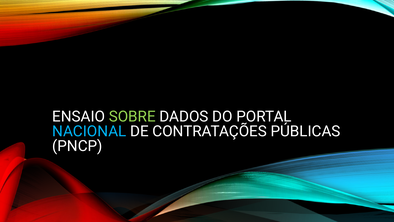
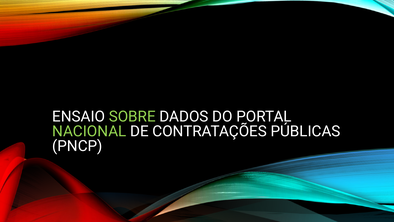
NACIONAL colour: light blue -> light green (89, 131)
